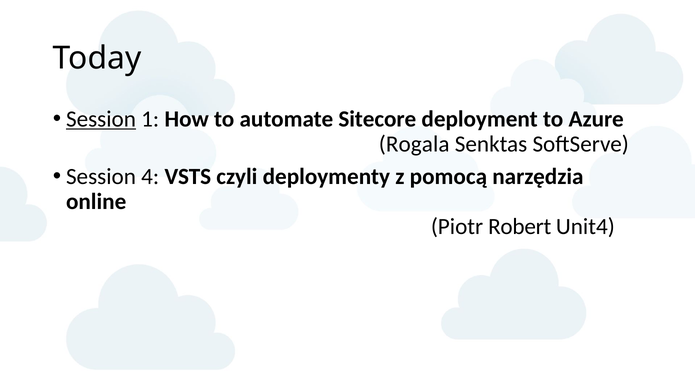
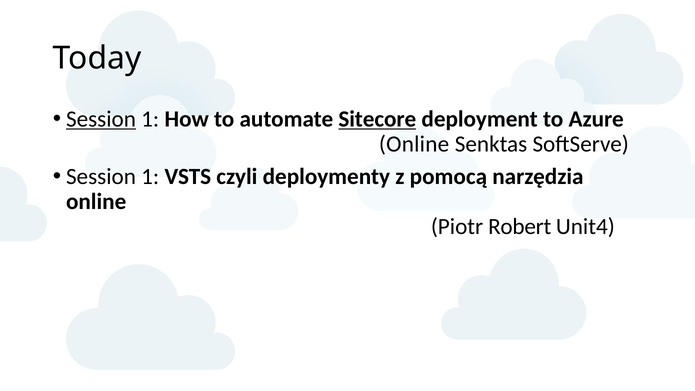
Sitecore underline: none -> present (377, 119)
Rogala: Rogala -> Online (414, 144)
4: 4 -> 1 (150, 176)
